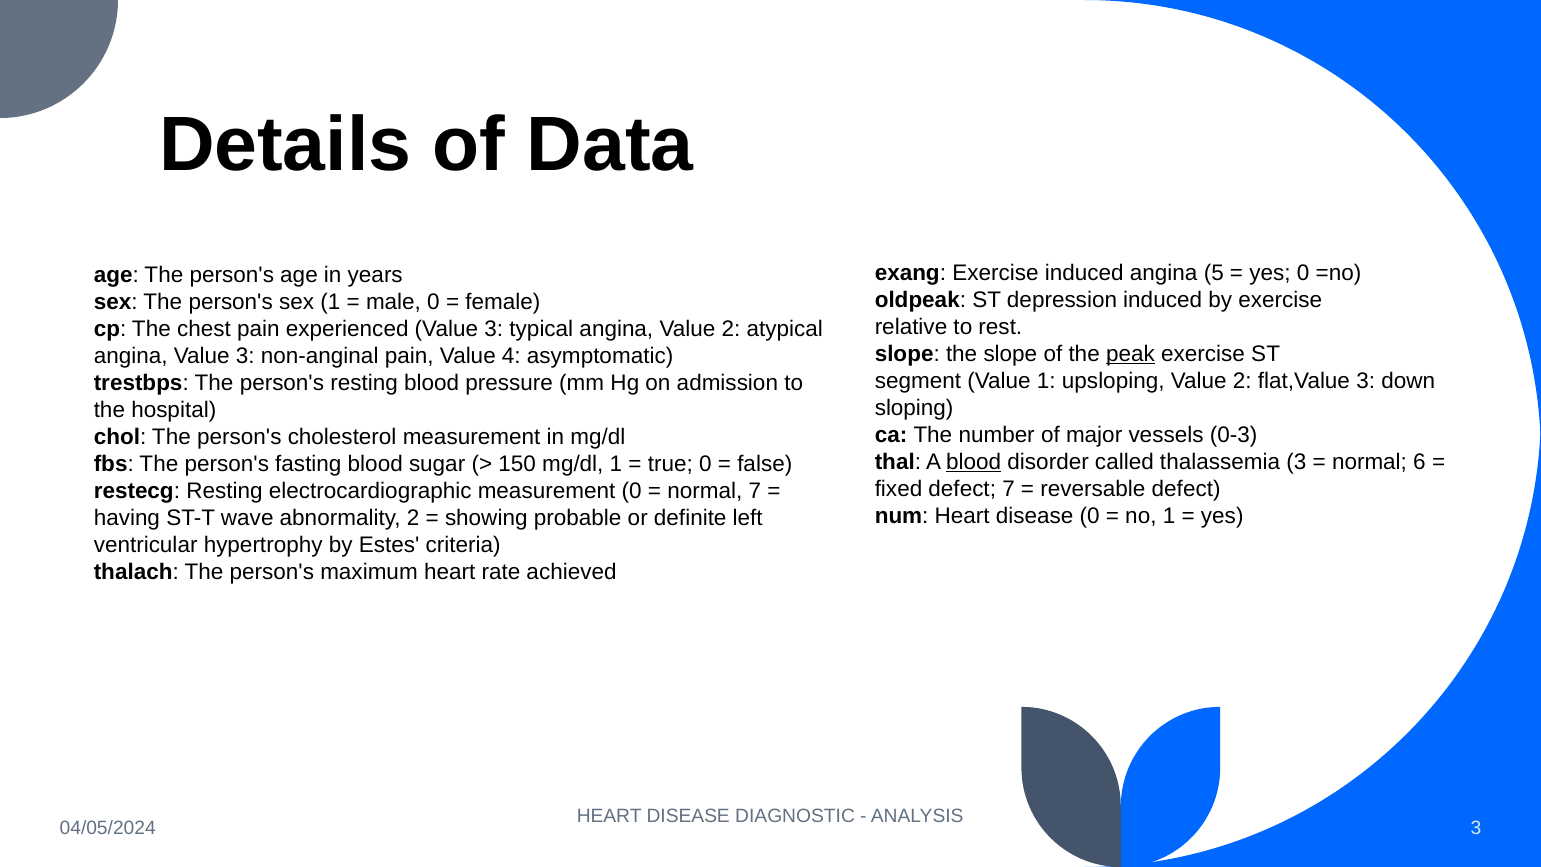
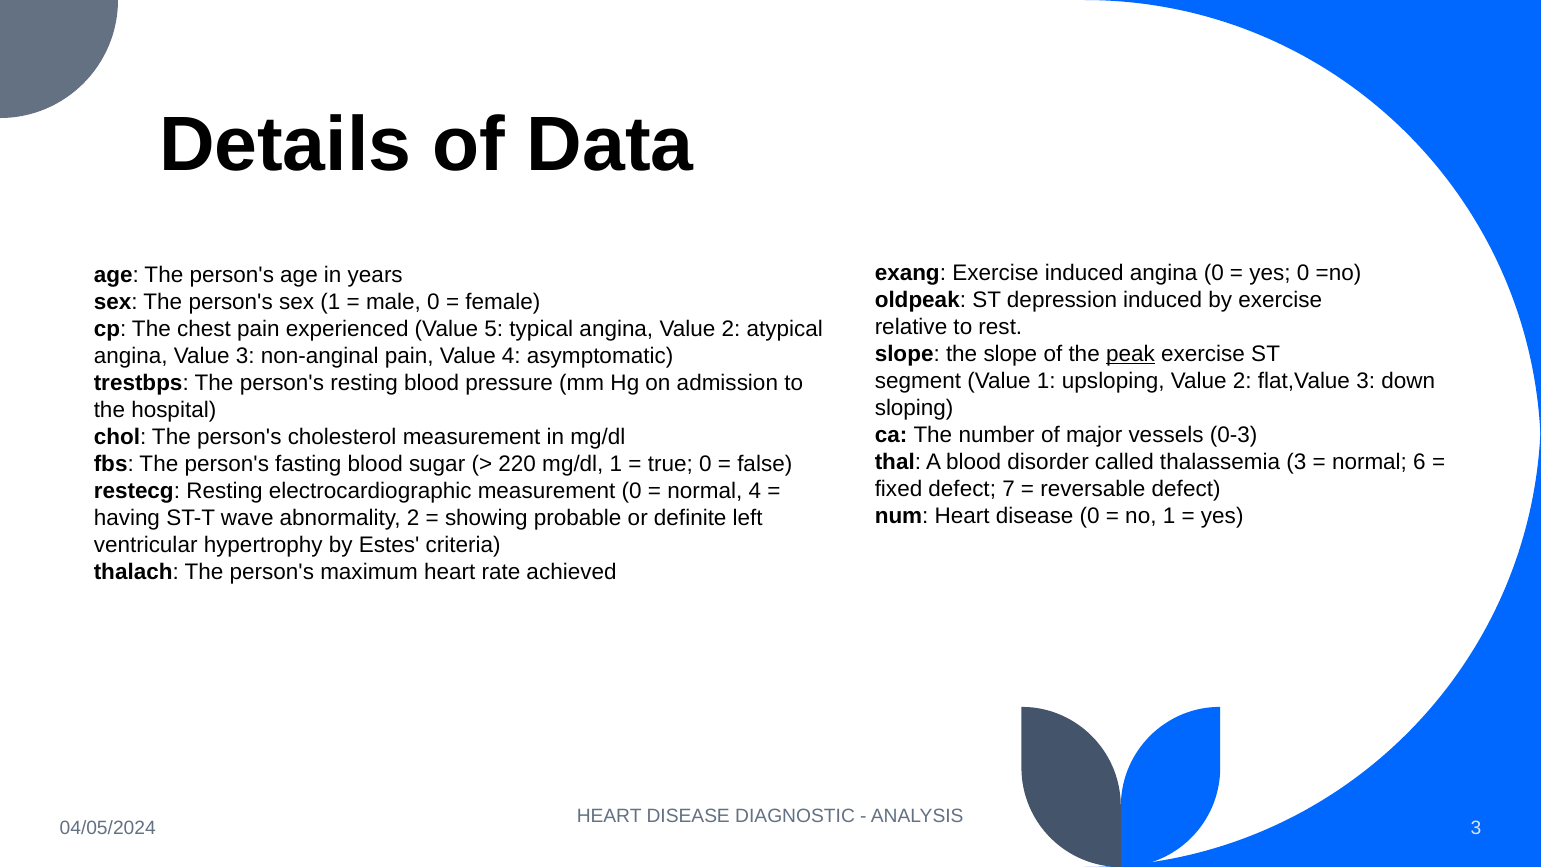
angina 5: 5 -> 0 (1214, 273)
experienced Value 3: 3 -> 5 (494, 329)
blood underline: present -> none (974, 462)
150: 150 -> 220 (517, 464)
normal 7: 7 -> 4 (755, 491)
